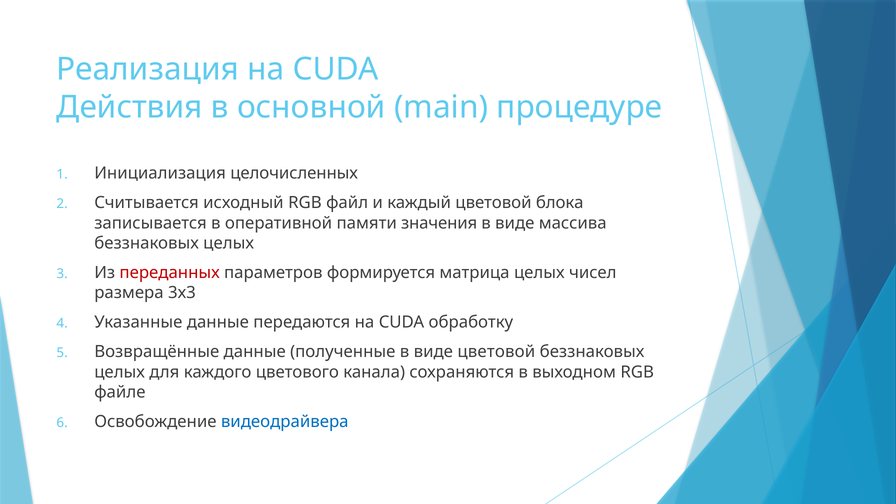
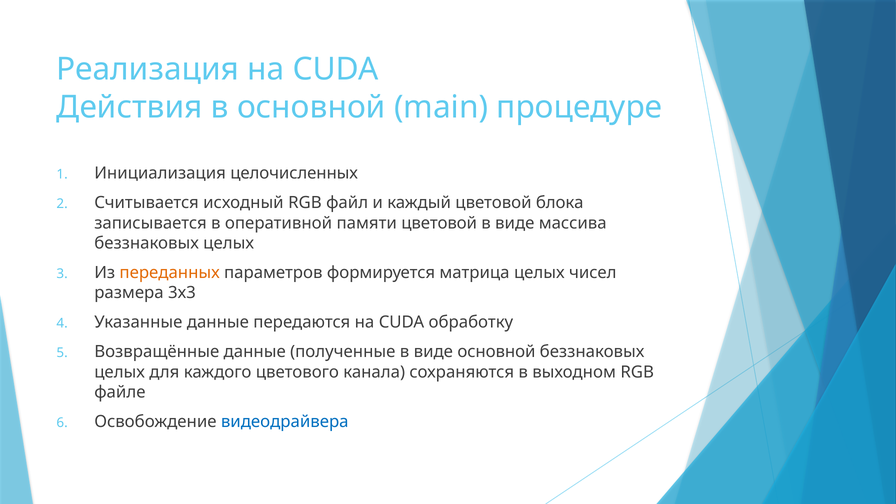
памяти значения: значения -> цветовой (439, 223)
переданных colour: red -> orange (170, 273)
виде цветовой: цветовой -> основной (496, 352)
